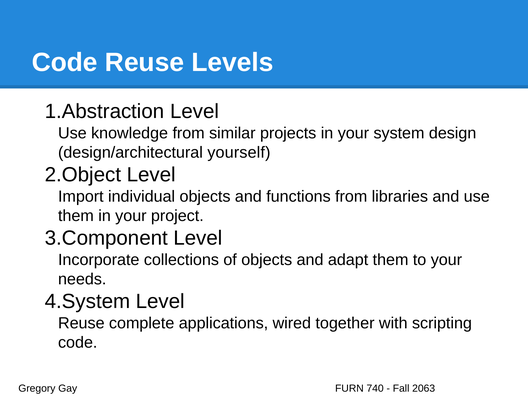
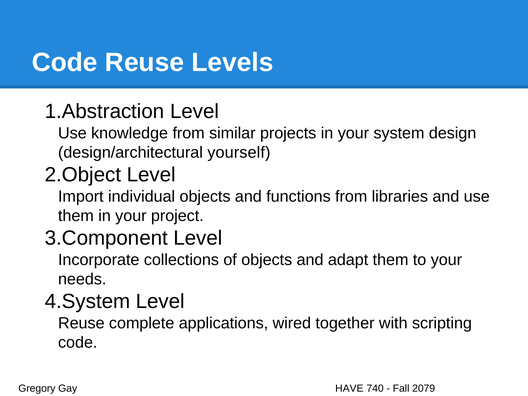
FURN: FURN -> HAVE (349, 388)
2063: 2063 -> 2079 (424, 388)
